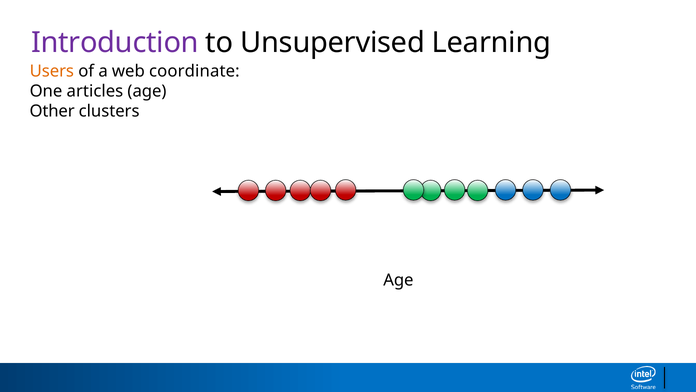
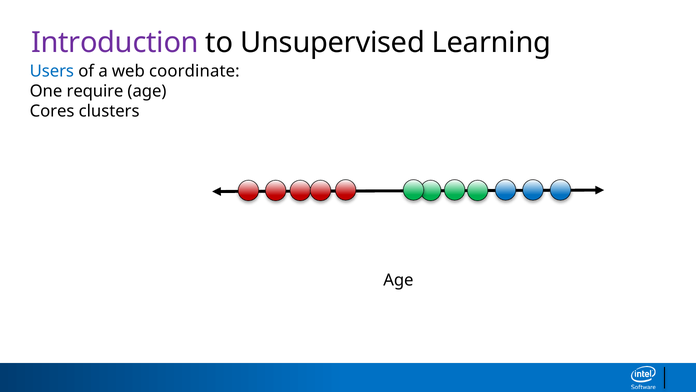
Users colour: orange -> blue (52, 71)
articles: articles -> require (95, 91)
Other: Other -> Cores (52, 111)
